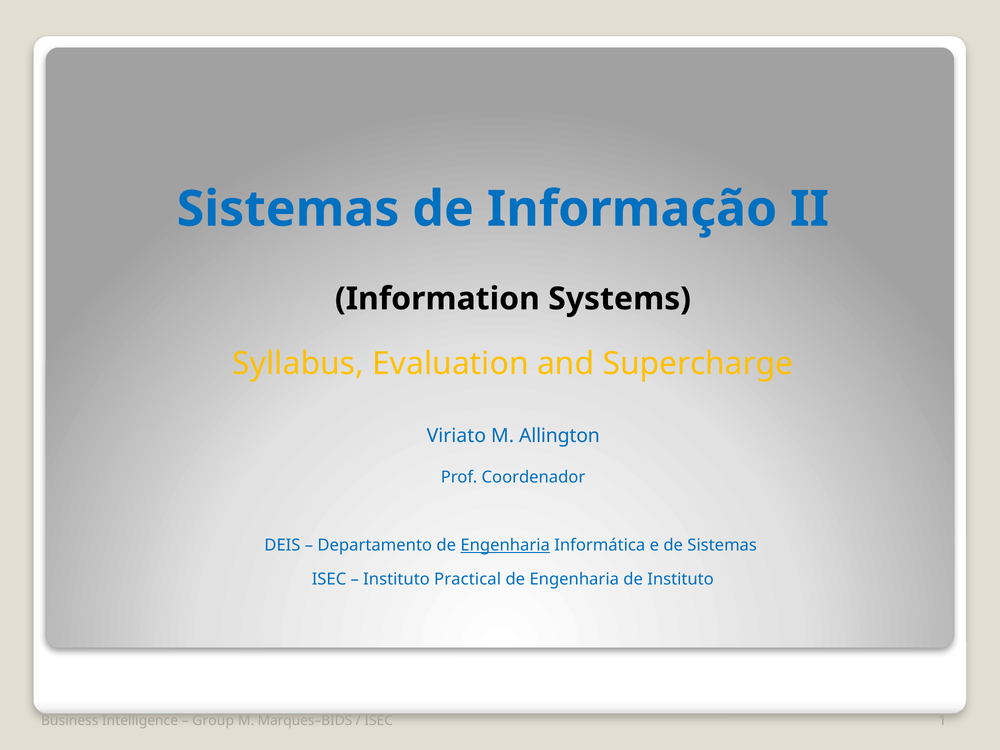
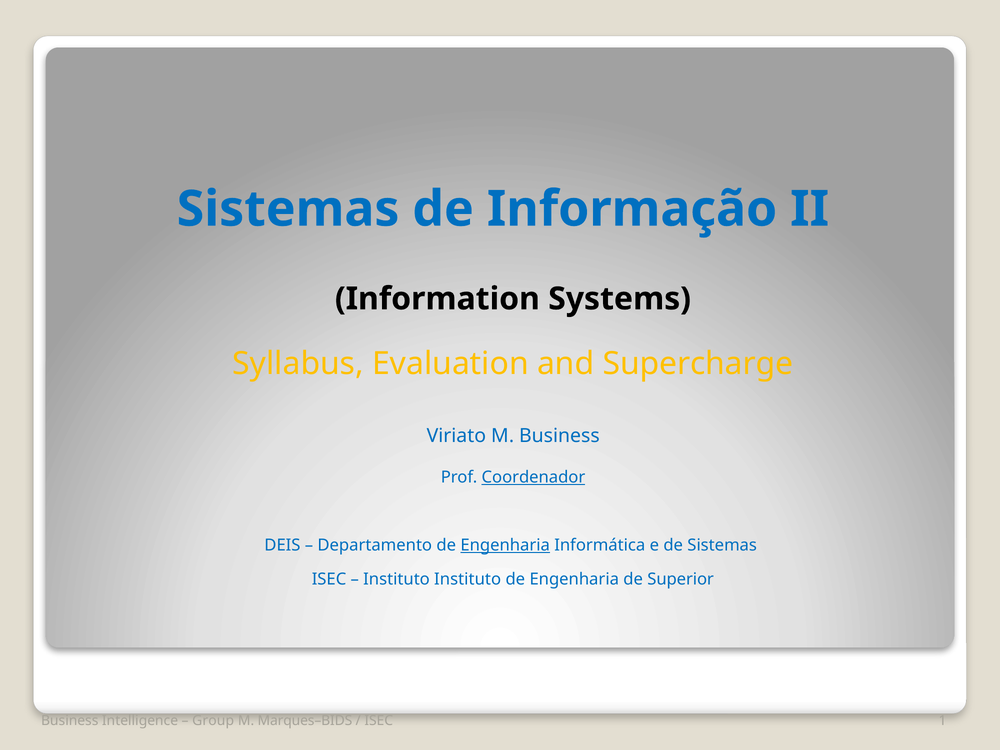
M Allington: Allington -> Business (559, 436)
Coordenador underline: none -> present (533, 477)
Instituto Practical: Practical -> Instituto (468, 579)
de Instituto: Instituto -> Superior (681, 579)
